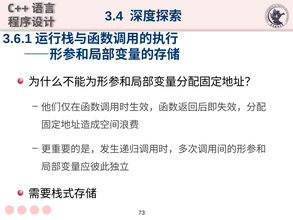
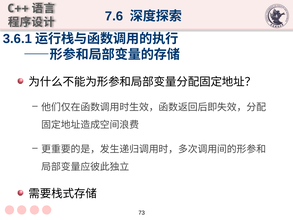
3.4: 3.4 -> 7.6 (114, 16)
